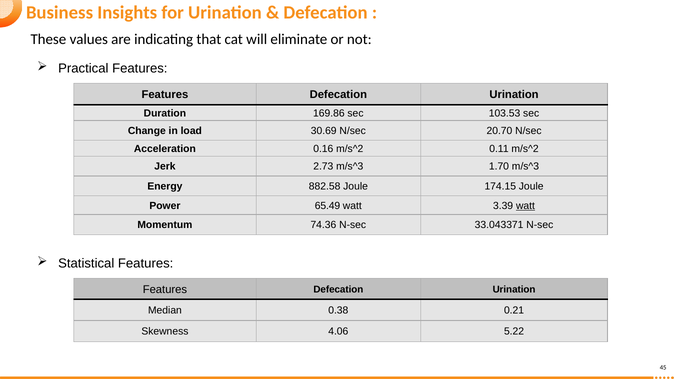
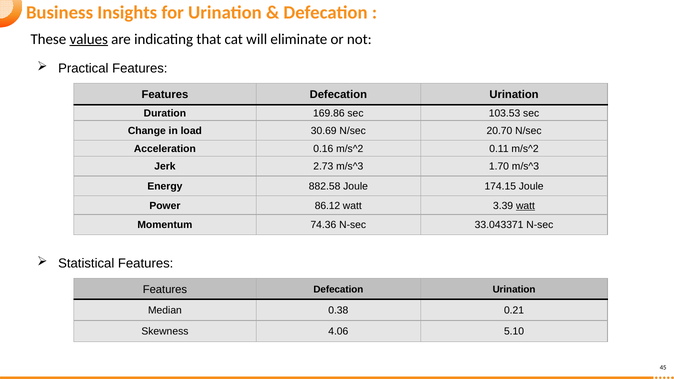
values underline: none -> present (89, 39)
65.49: 65.49 -> 86.12 (328, 206)
5.22: 5.22 -> 5.10 (514, 332)
